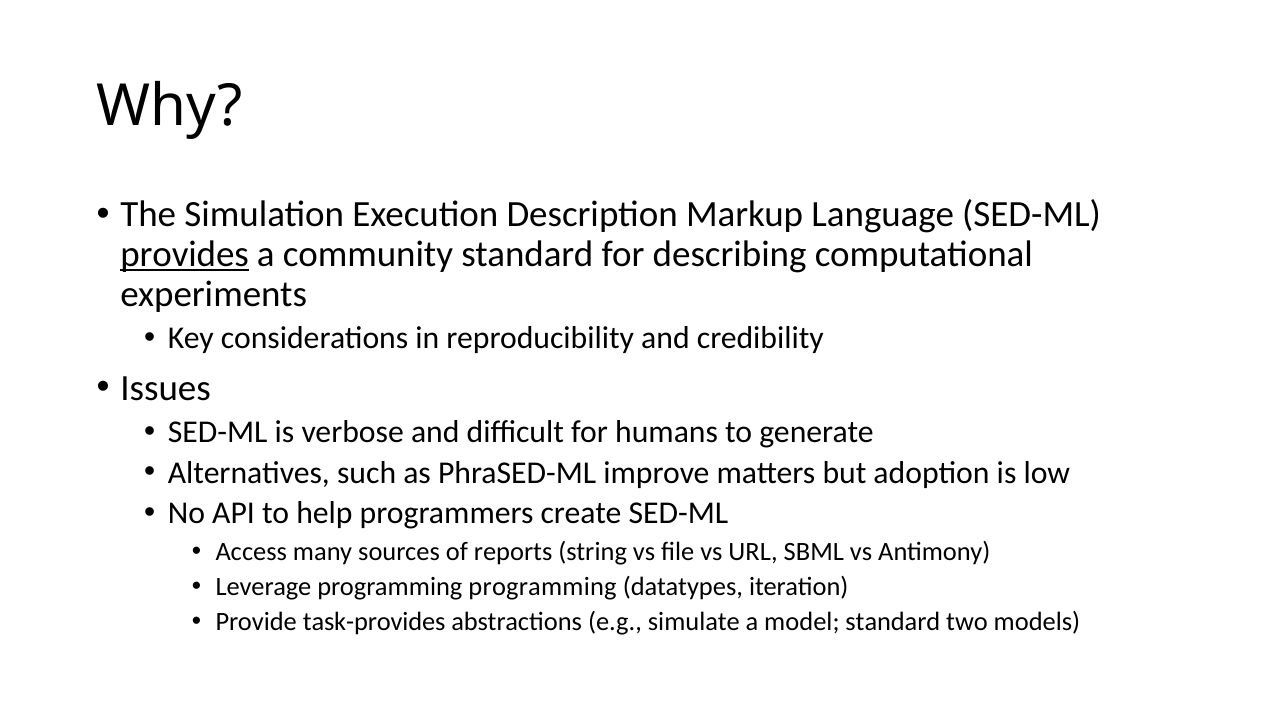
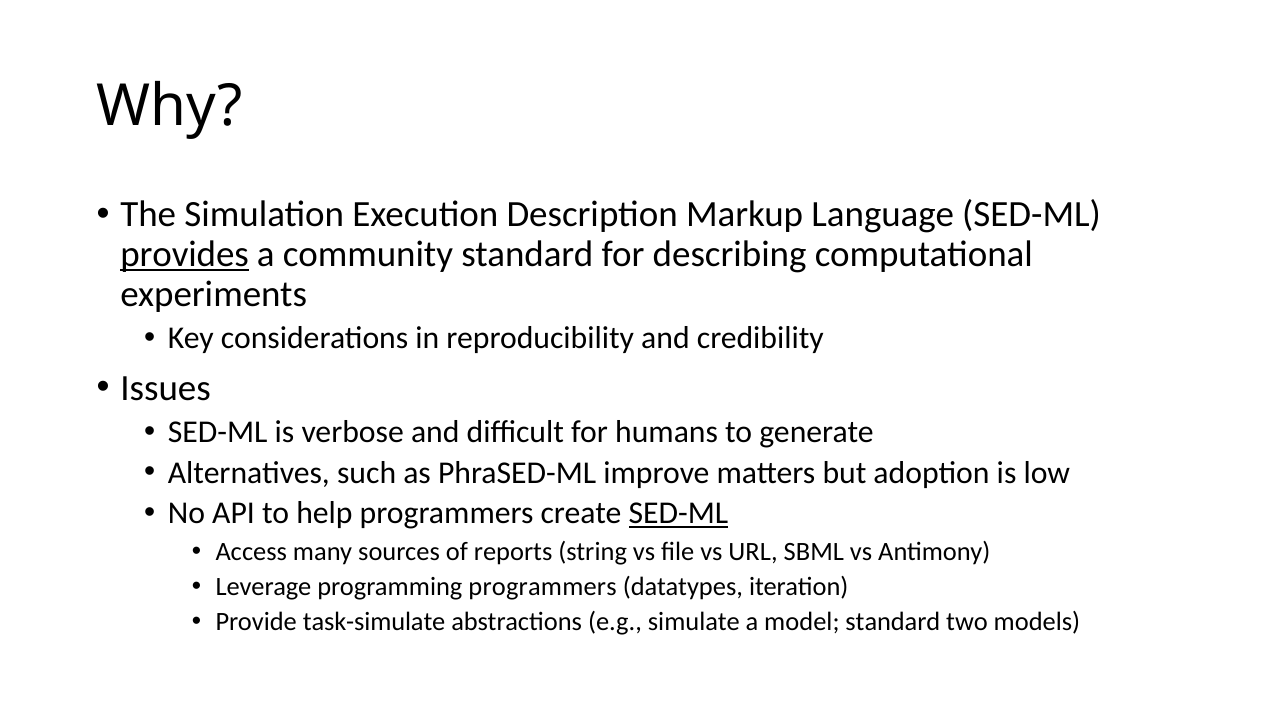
SED-ML underline: none -> present (678, 514)
programming programming: programming -> programmers (543, 587)
task-provides: task-provides -> task-simulate (374, 622)
